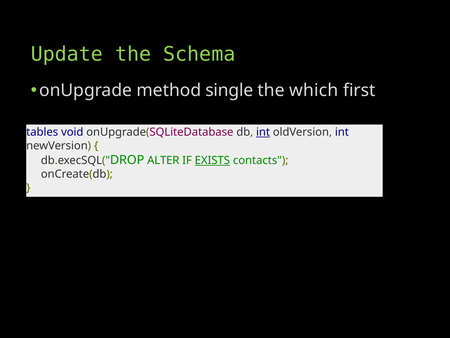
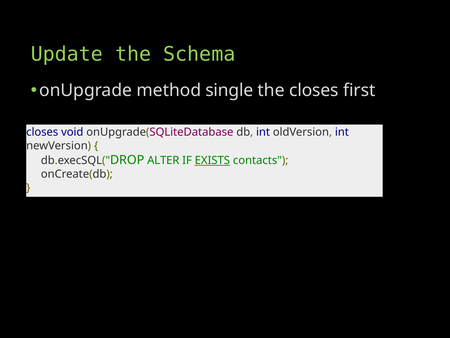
the which: which -> closes (314, 90)
tables: tables -> closes (42, 132)
int underline: present -> none (263, 132)
